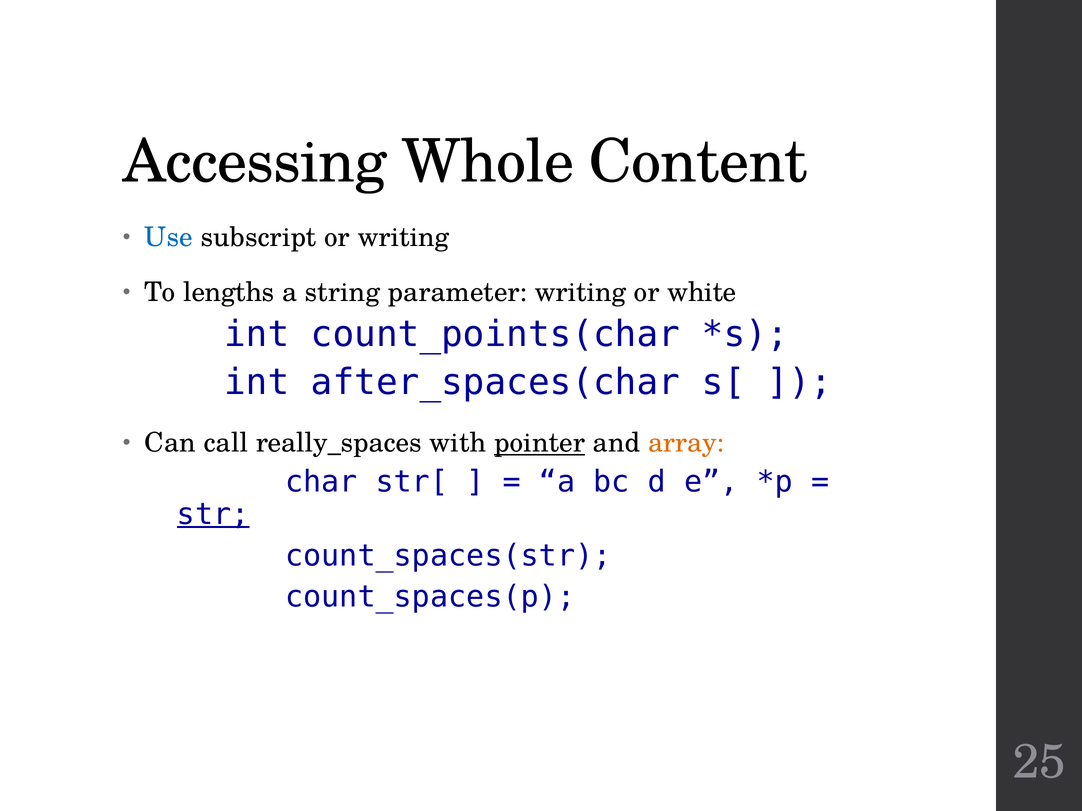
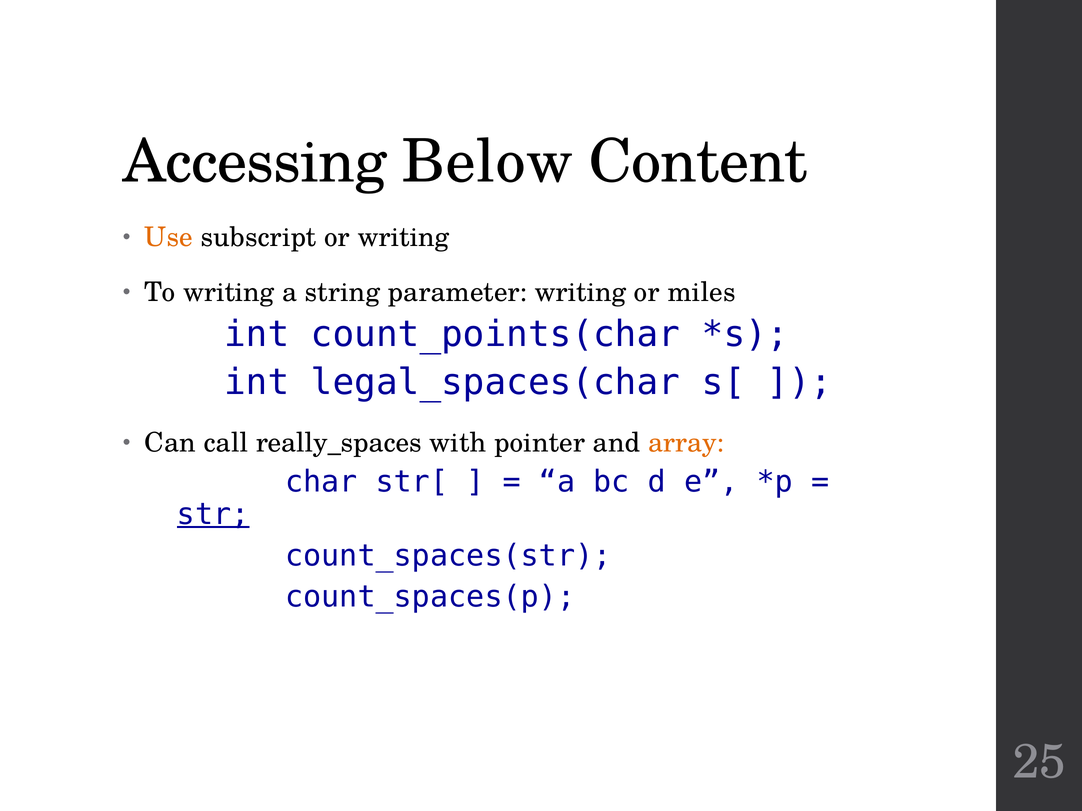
Whole: Whole -> Below (487, 162)
Use colour: blue -> orange (169, 238)
To lengths: lengths -> writing (229, 292)
white: white -> miles (702, 292)
after_spaces(char: after_spaces(char -> legal_spaces(char (496, 382)
pointer underline: present -> none (540, 443)
